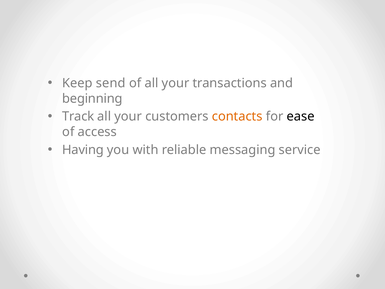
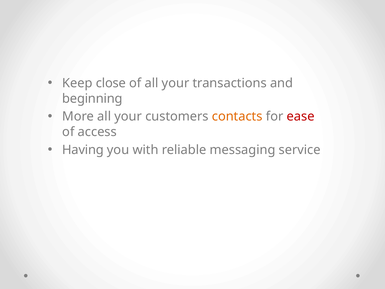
send: send -> close (111, 83)
Track: Track -> More (78, 116)
ease colour: black -> red (301, 116)
